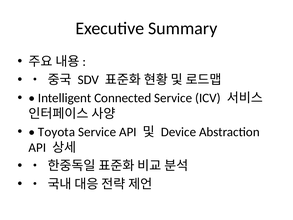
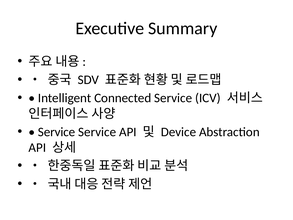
Toyota: Toyota -> Service (57, 132)
